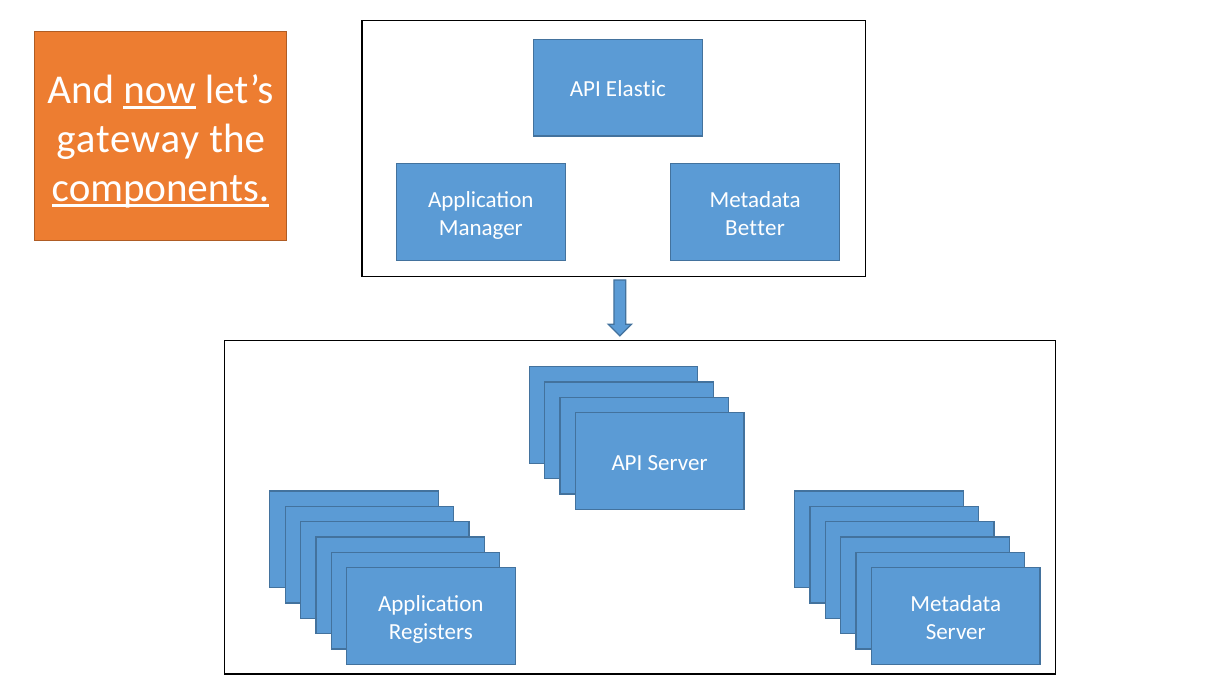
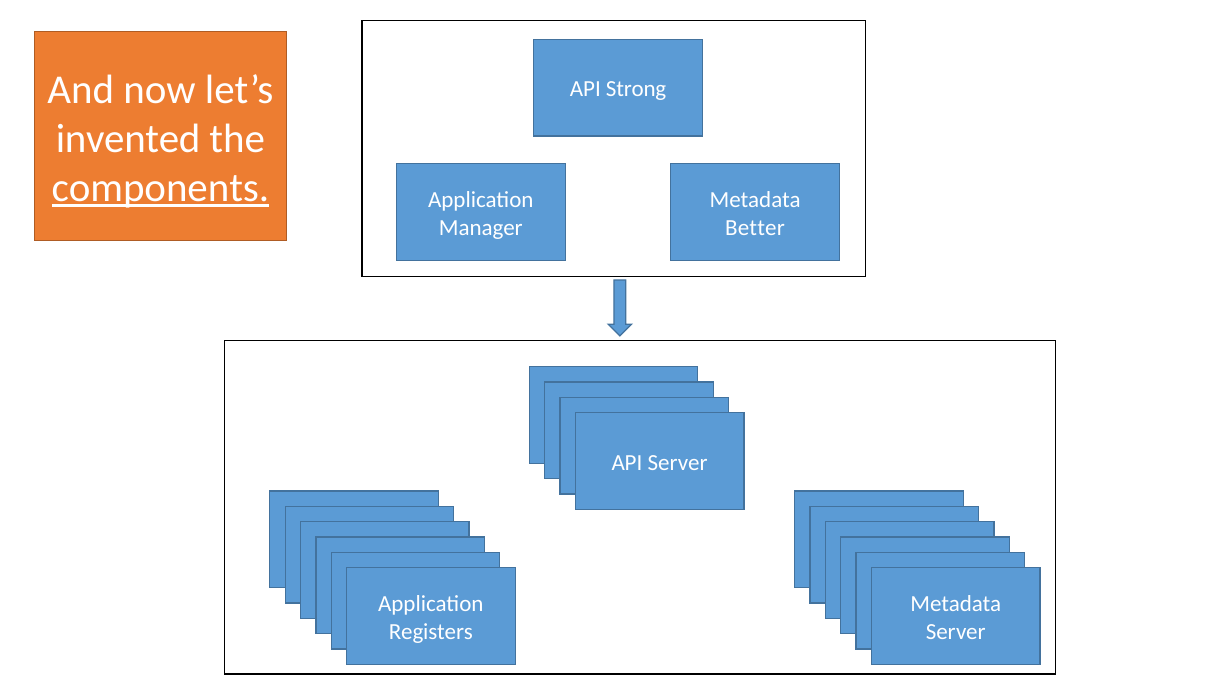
now underline: present -> none (160, 90)
Elastic: Elastic -> Strong (636, 89)
gateway: gateway -> invented (128, 139)
